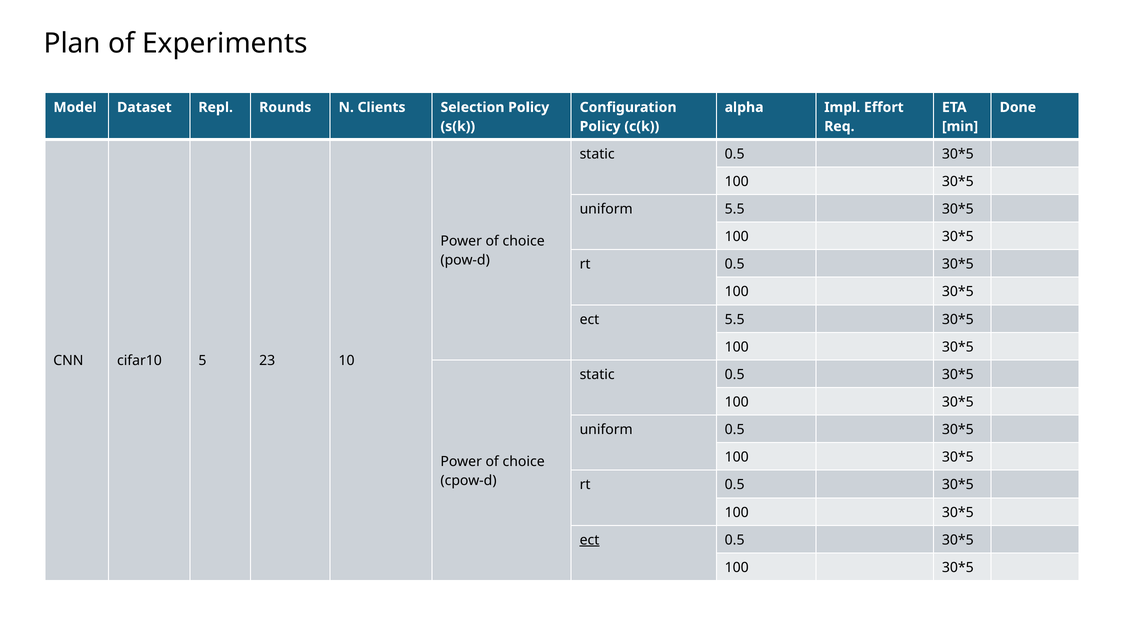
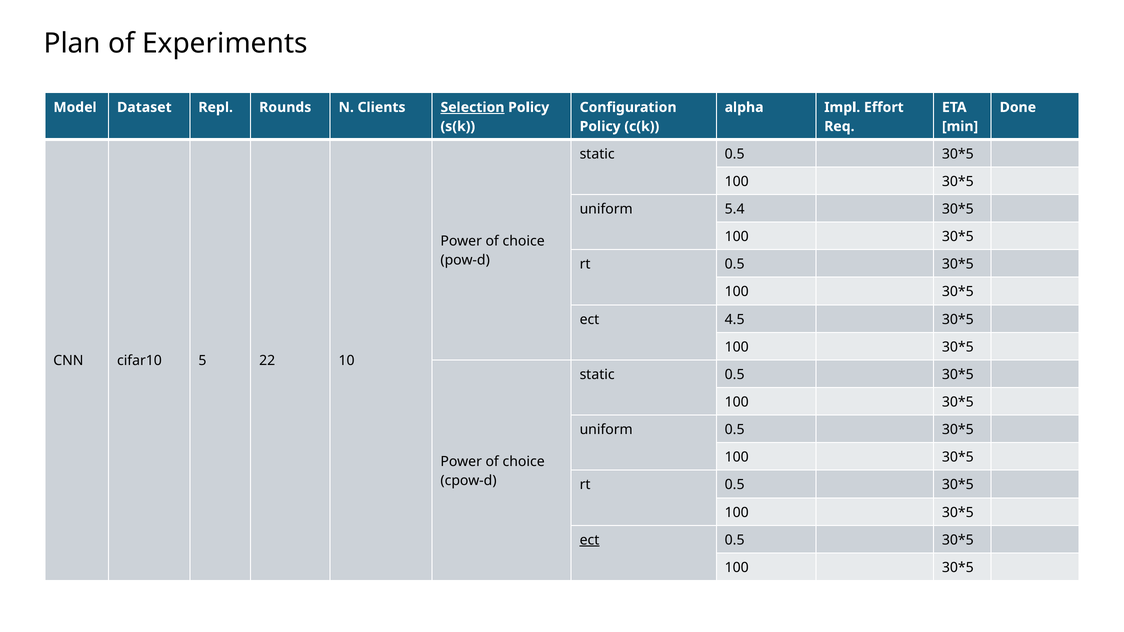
Selection underline: none -> present (472, 107)
uniform 5.5: 5.5 -> 5.4 (735, 209)
ect 5.5: 5.5 -> 4.5 (735, 320)
23: 23 -> 22 (267, 361)
